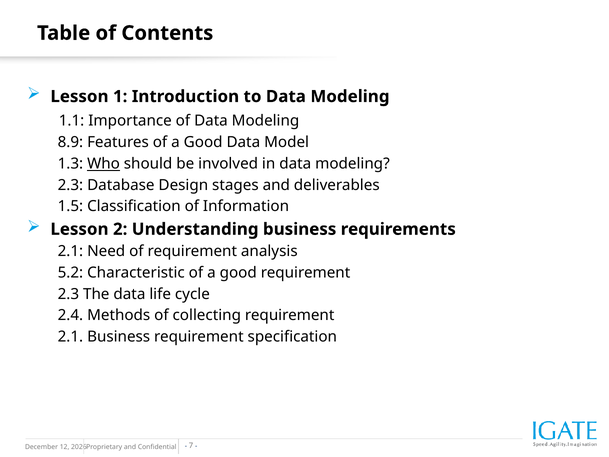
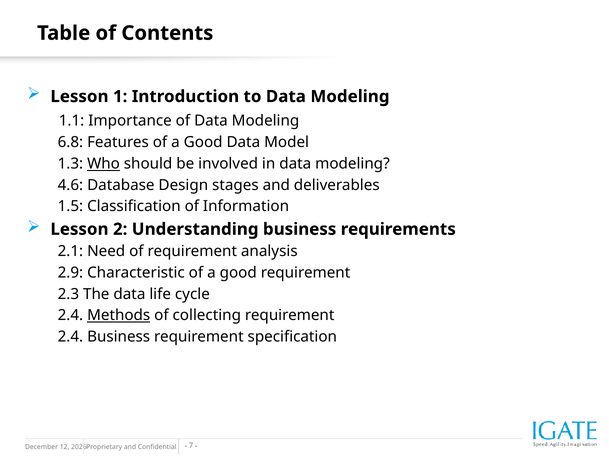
8.9: 8.9 -> 6.8 (70, 142)
2.3: 2.3 -> 4.6 (70, 185)
5.2: 5.2 -> 2.9 (70, 273)
Methods underline: none -> present (119, 315)
2.1: 2.1 -> 2.4 (70, 337)
